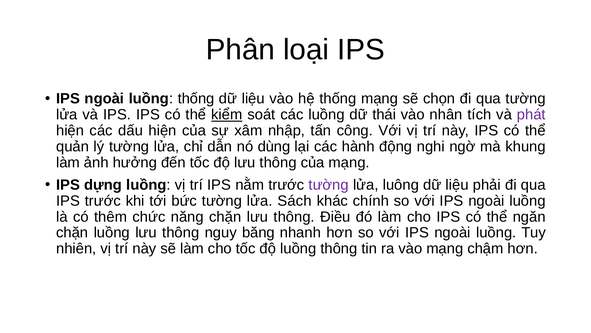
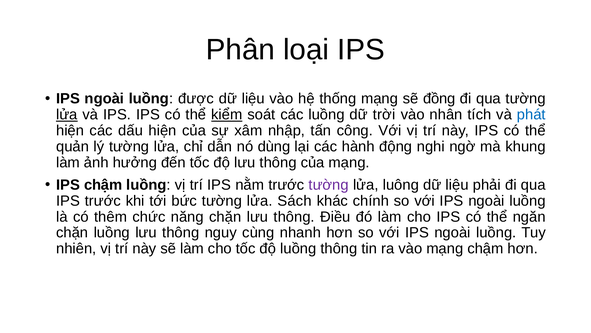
luồng thống: thống -> được (196, 99)
chọn: chọn -> đồng (439, 99)
lửa underline: none -> present (67, 115)
thái: thái -> trời (384, 115)
phát colour: purple -> blue (531, 115)
IPS dựng: dựng -> chậm (103, 185)
băng: băng -> cùng (258, 232)
